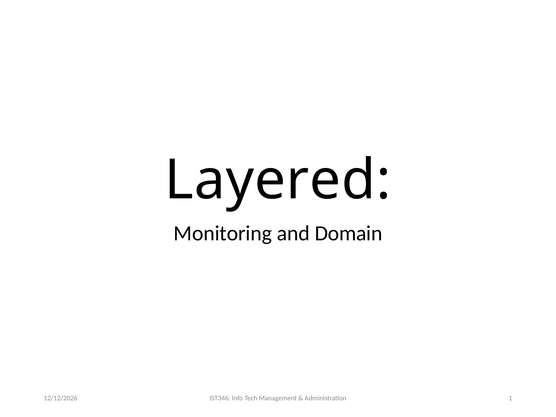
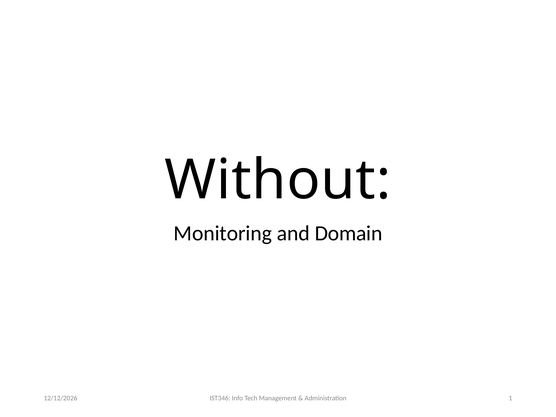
Layered: Layered -> Without (278, 180)
